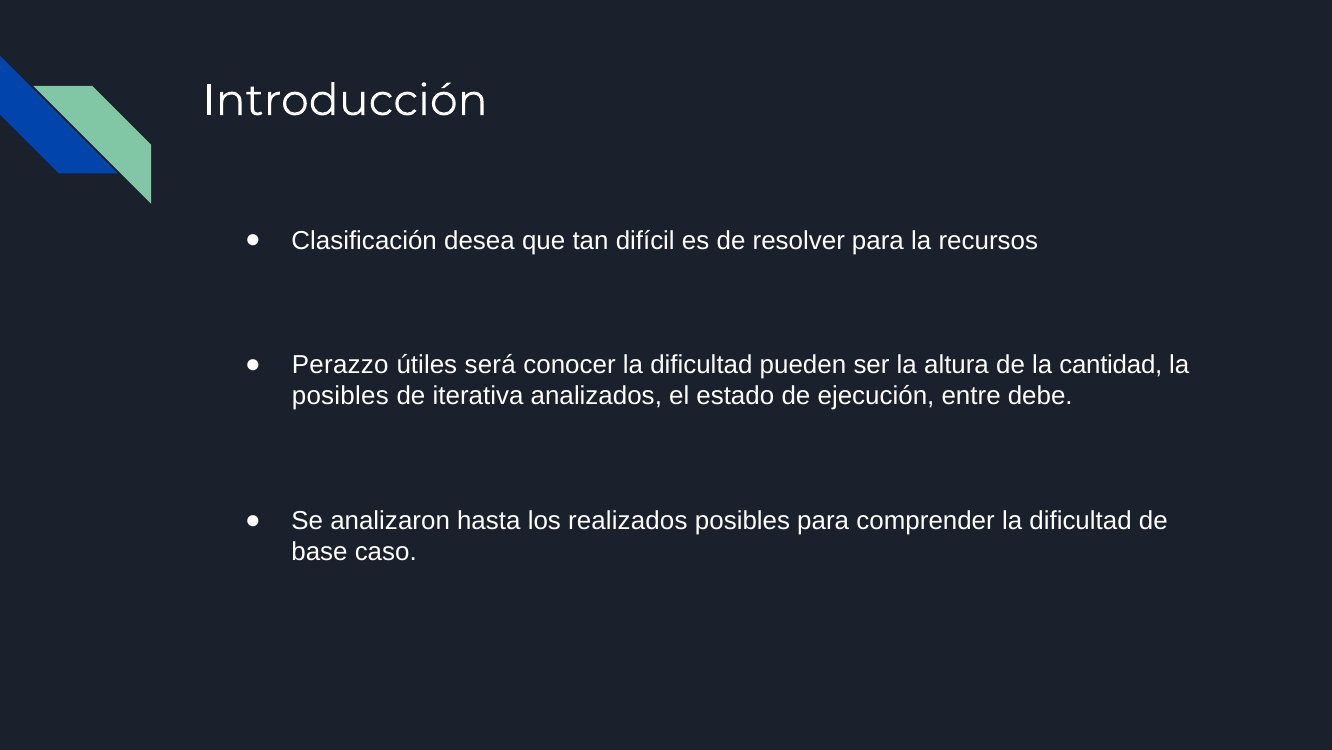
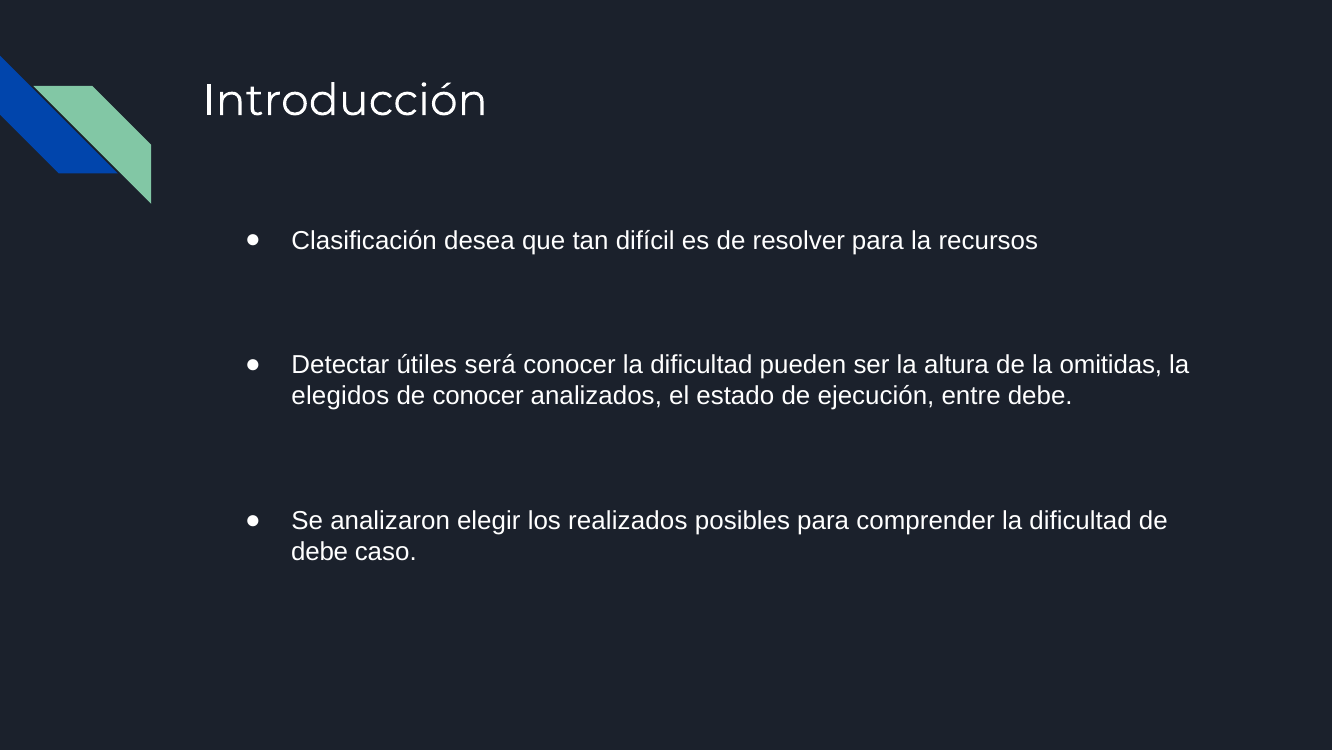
Perazzo: Perazzo -> Detectar (340, 365)
cantidad: cantidad -> omitidas (1111, 365)
posibles: posibles -> elegidos (340, 396)
de iterativa: iterativa -> conocer (478, 396)
hasta: hasta -> elegir (489, 520)
base: base -> debe (320, 551)
